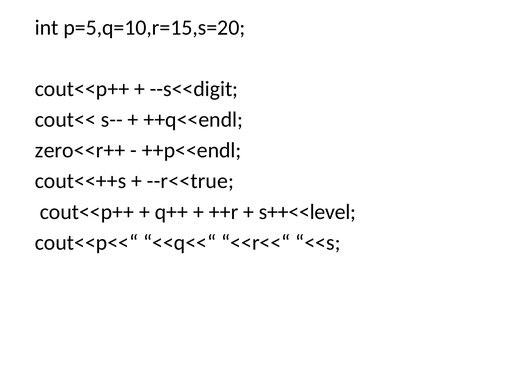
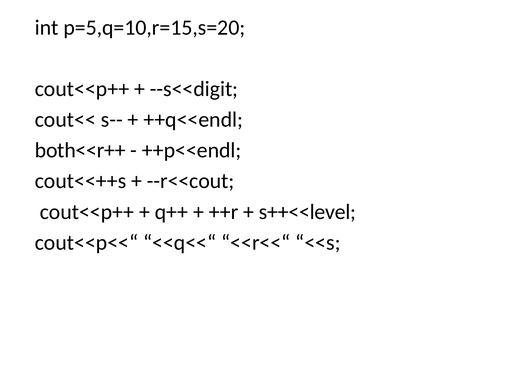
zero<<r++: zero<<r++ -> both<<r++ (80, 151)
--r<<true: --r<<true -> --r<<cout (191, 181)
